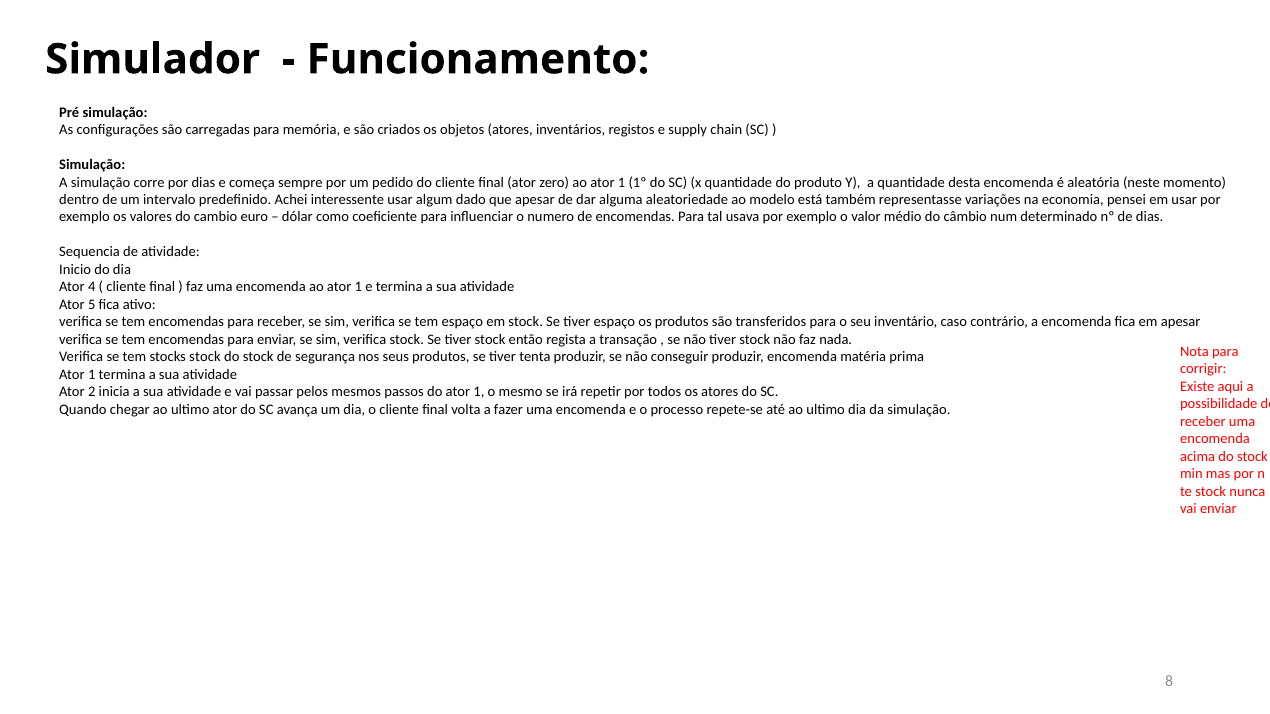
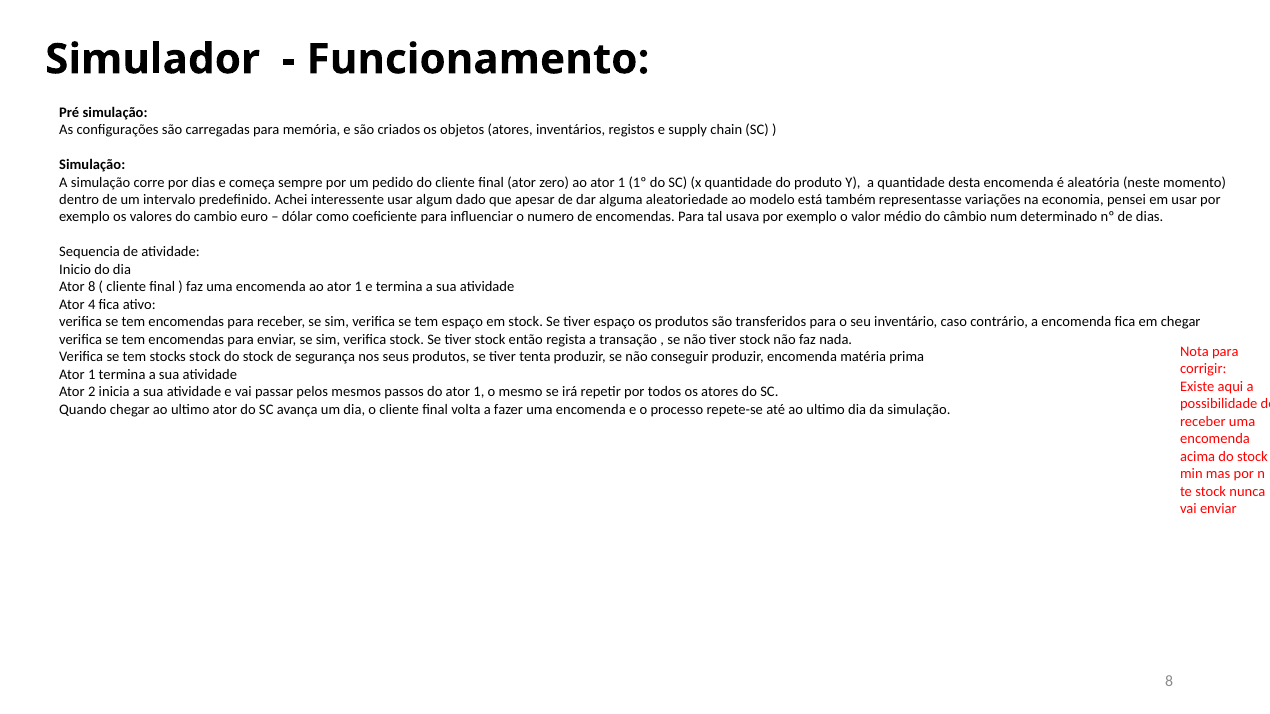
Ator 4: 4 -> 8 (92, 287)
5: 5 -> 4 (92, 305)
em apesar: apesar -> chegar (1181, 322)
